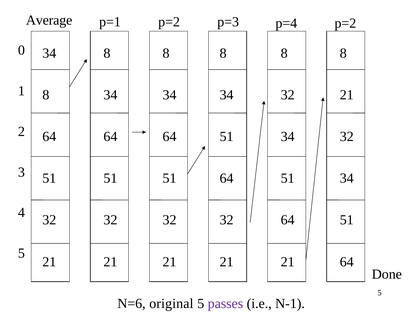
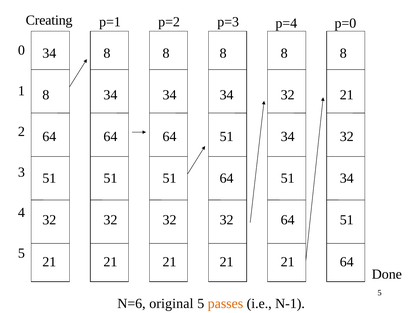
Average: Average -> Creating (49, 20)
p=4 p=2: p=2 -> p=0 (345, 23)
passes colour: purple -> orange (225, 303)
